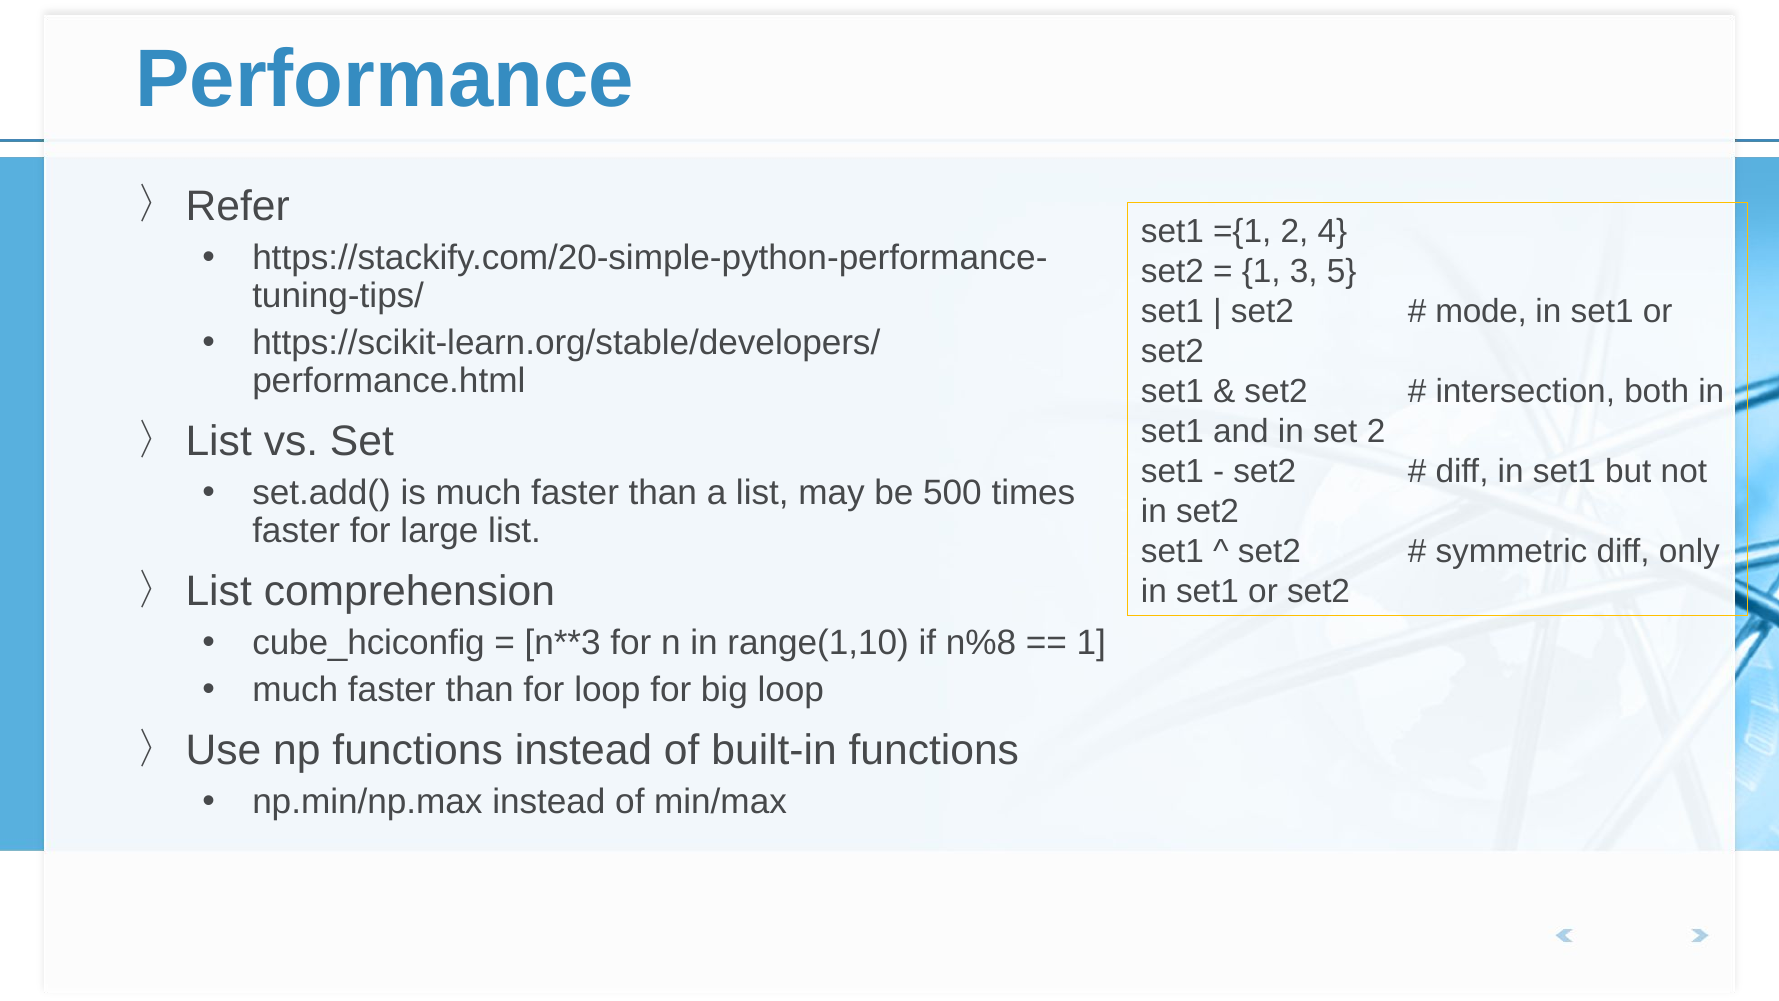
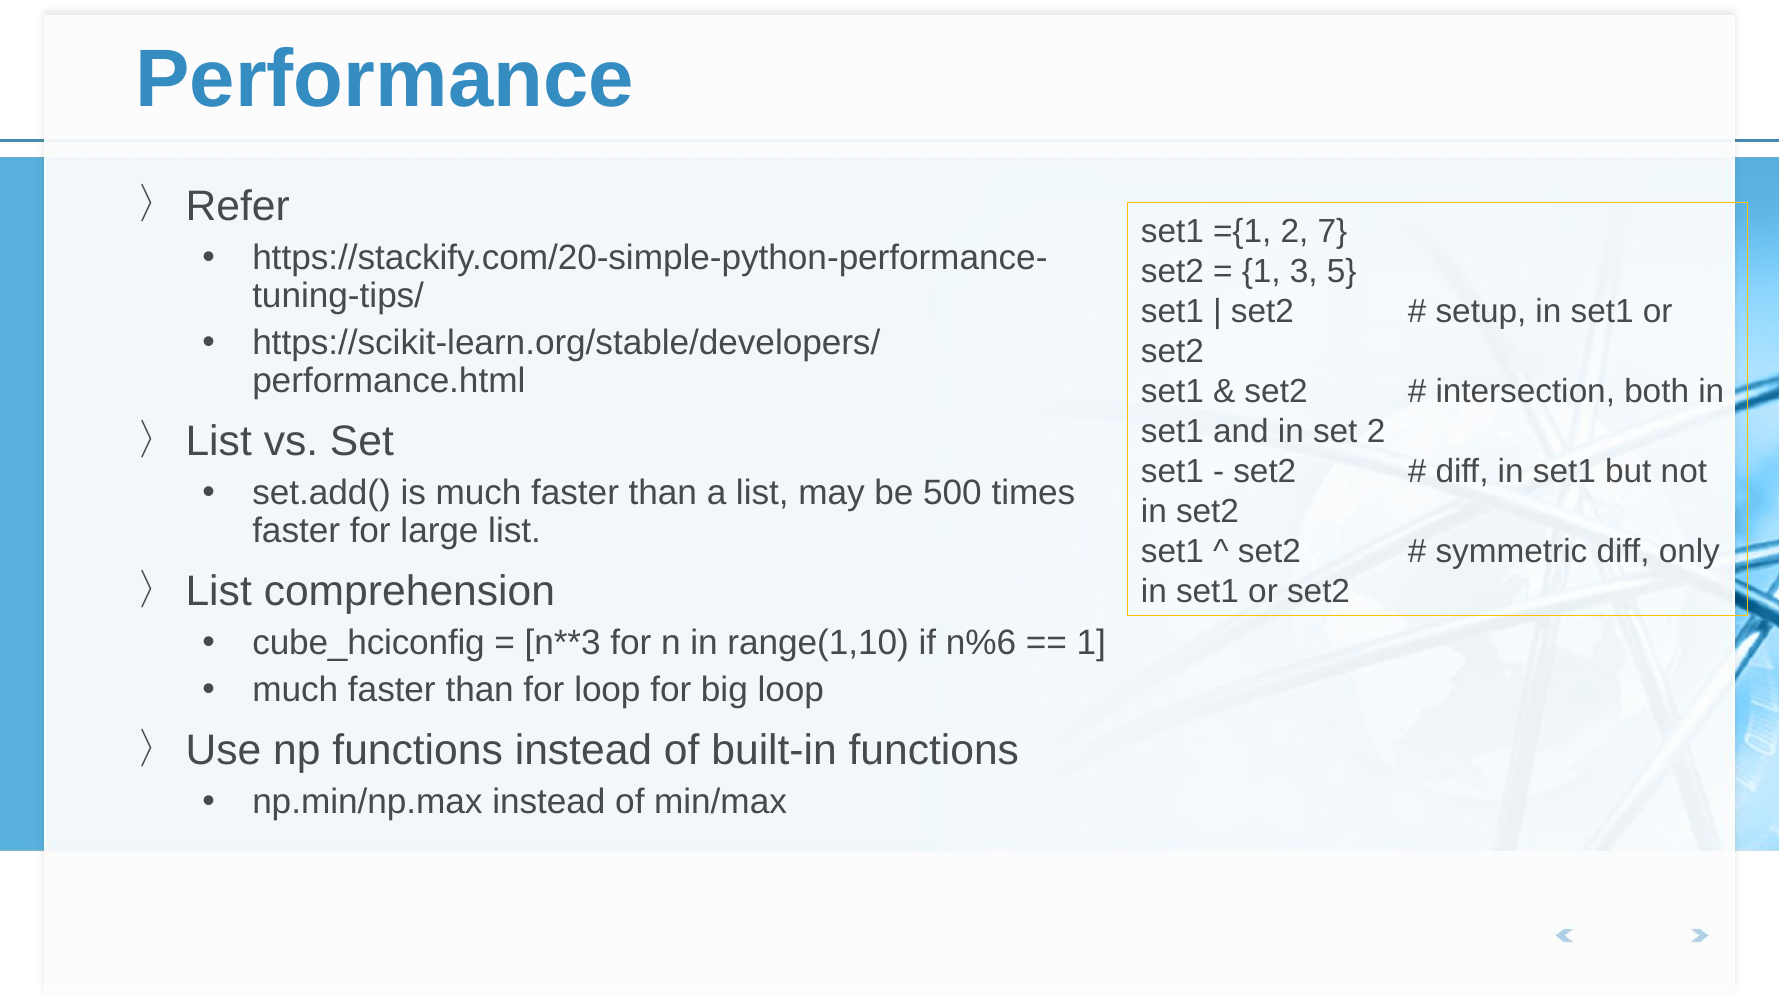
4: 4 -> 7 (1332, 231)
mode: mode -> setup (1481, 311)
n%8: n%8 -> n%6 (981, 643)
